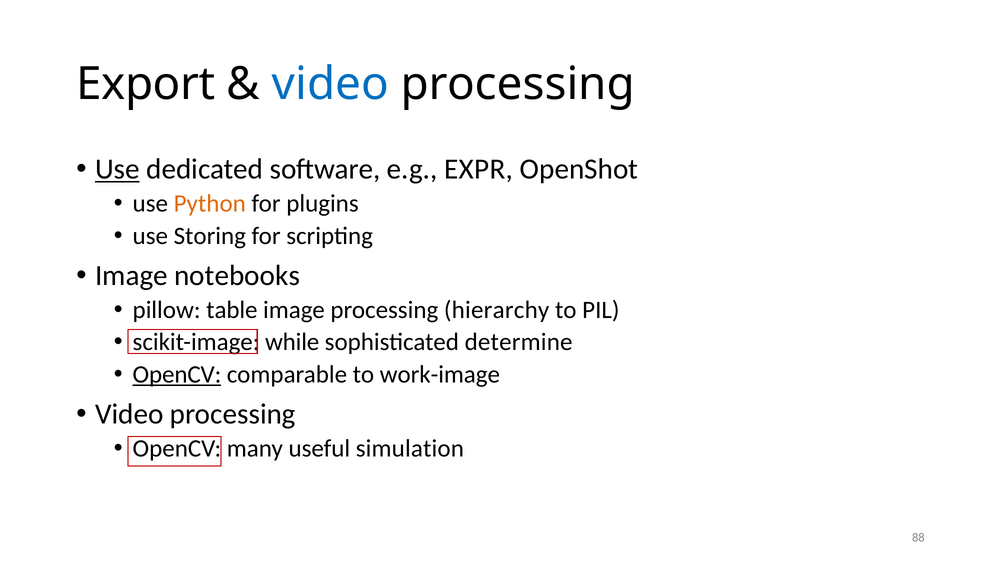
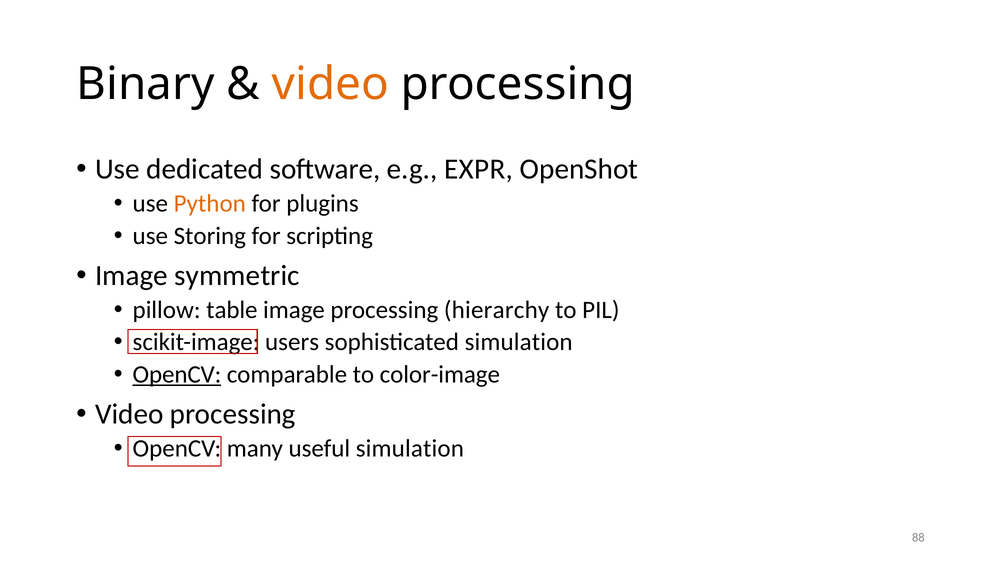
Export: Export -> Binary (145, 84)
video colour: blue -> orange (330, 84)
Use underline: present -> none (117, 169)
notebooks: notebooks -> symmetric (237, 276)
while: while -> users (292, 342)
sophisticated determine: determine -> simulation (519, 342)
work-image: work-image -> color-image (440, 374)
